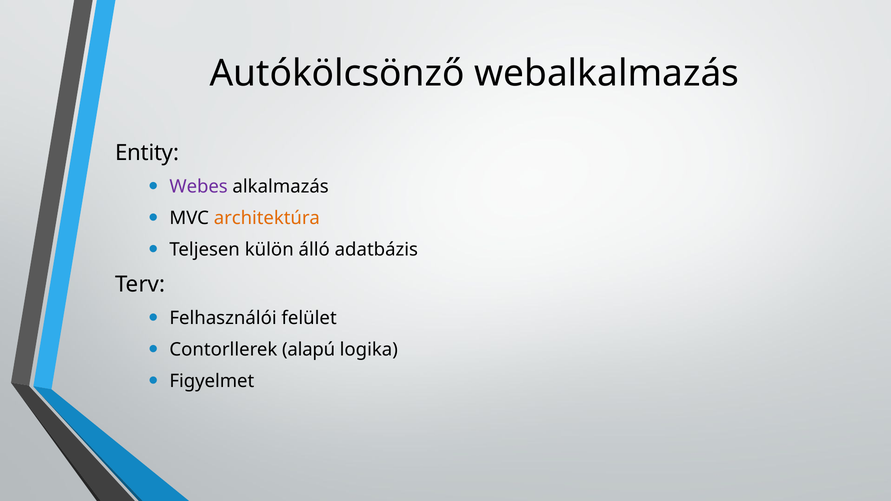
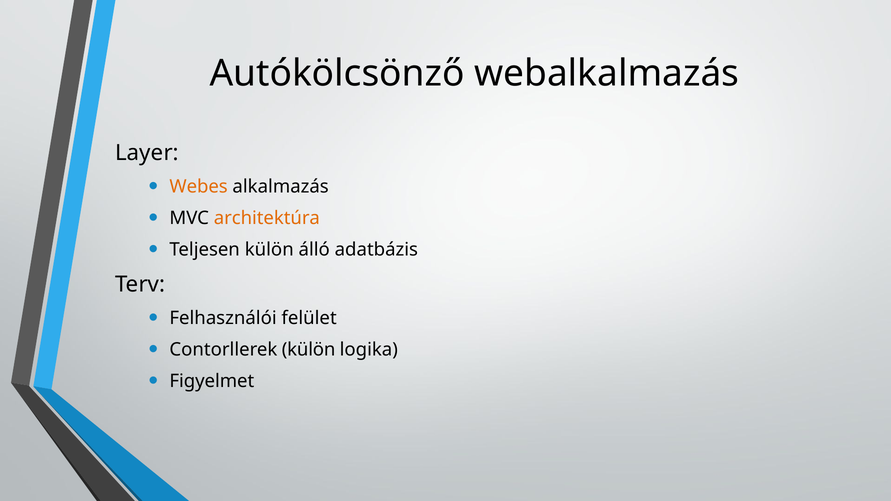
Entity: Entity -> Layer (147, 153)
Webes colour: purple -> orange (199, 187)
Contorllerek alapú: alapú -> külön (309, 350)
